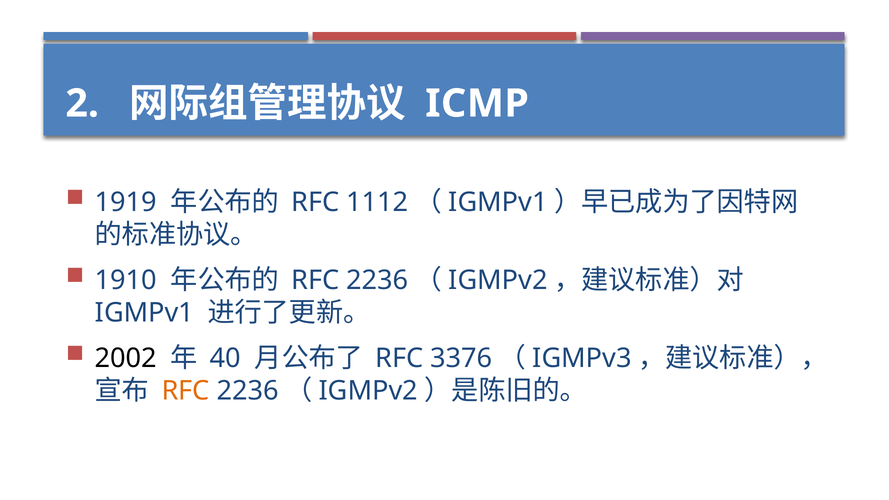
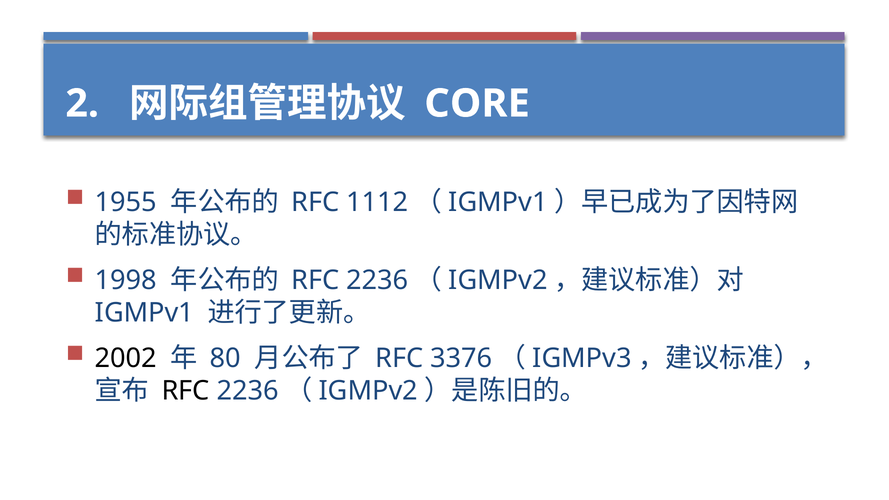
ICMP: ICMP -> CORE (477, 104)
1919: 1919 -> 1955 (126, 202)
1910: 1910 -> 1998 (126, 280)
40: 40 -> 80 (225, 358)
RFC colour: orange -> black (186, 391)
